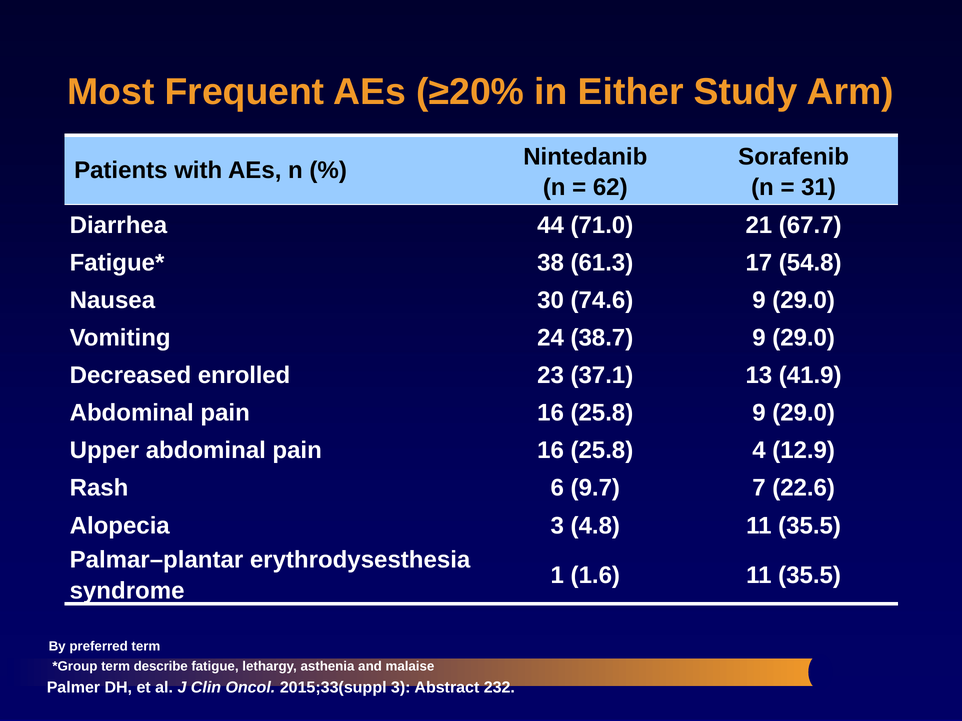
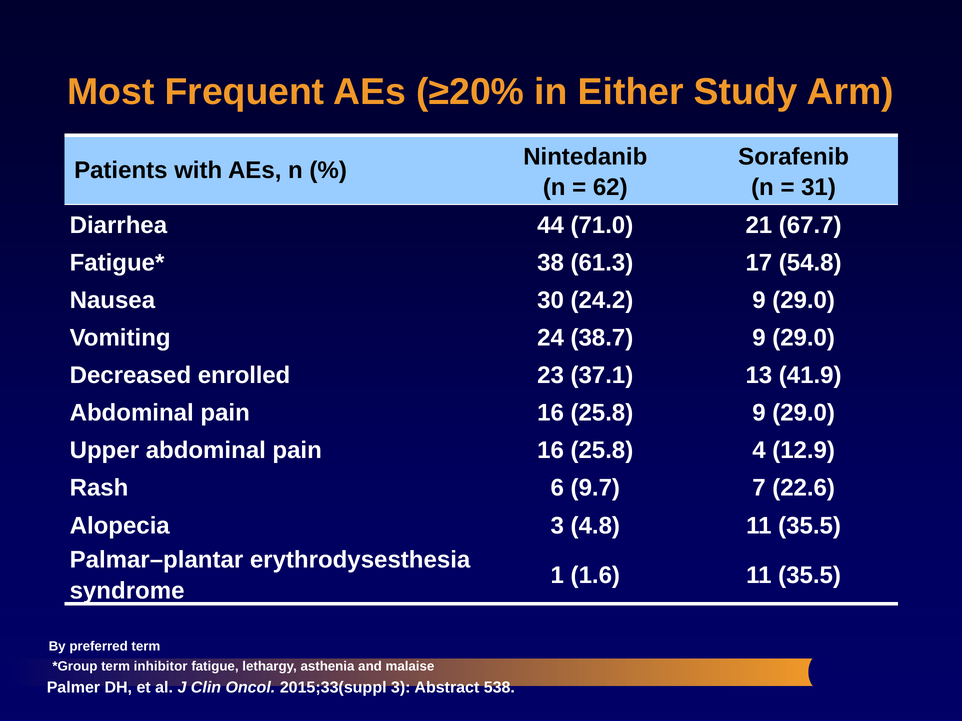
74.6: 74.6 -> 24.2 (602, 301)
describe: describe -> inhibitor (161, 667)
232: 232 -> 538 (499, 688)
